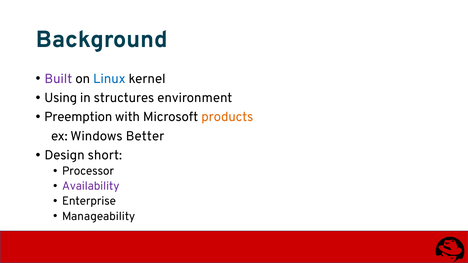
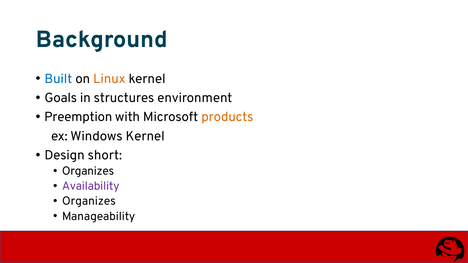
Built colour: purple -> blue (58, 79)
Linux colour: blue -> orange (109, 79)
Using: Using -> Goals (61, 98)
Windows Better: Better -> Kernel (145, 136)
Processor: Processor -> Organizes (88, 171)
Enterprise: Enterprise -> Organizes (89, 201)
